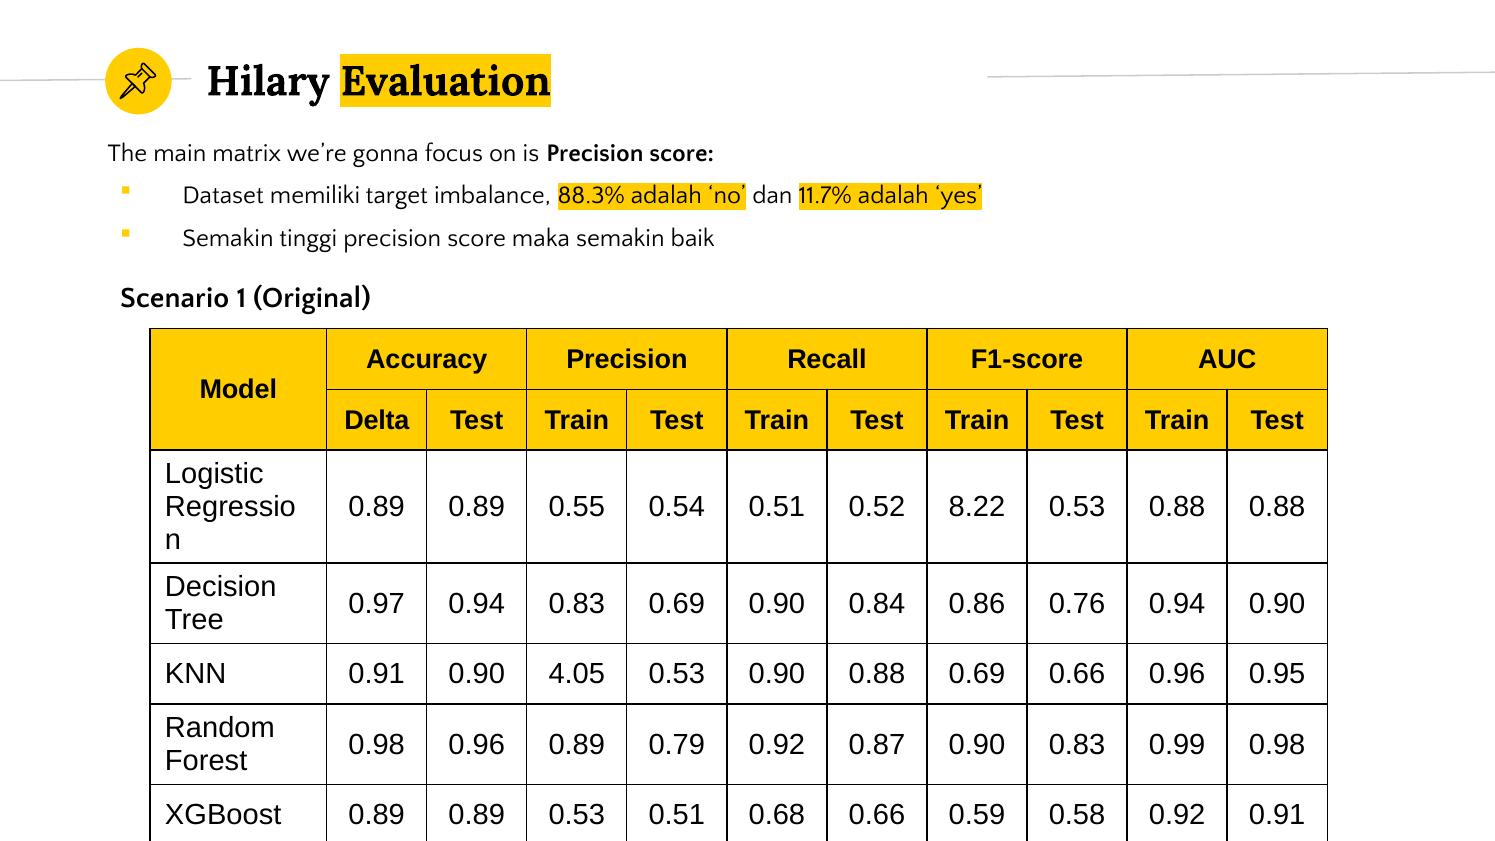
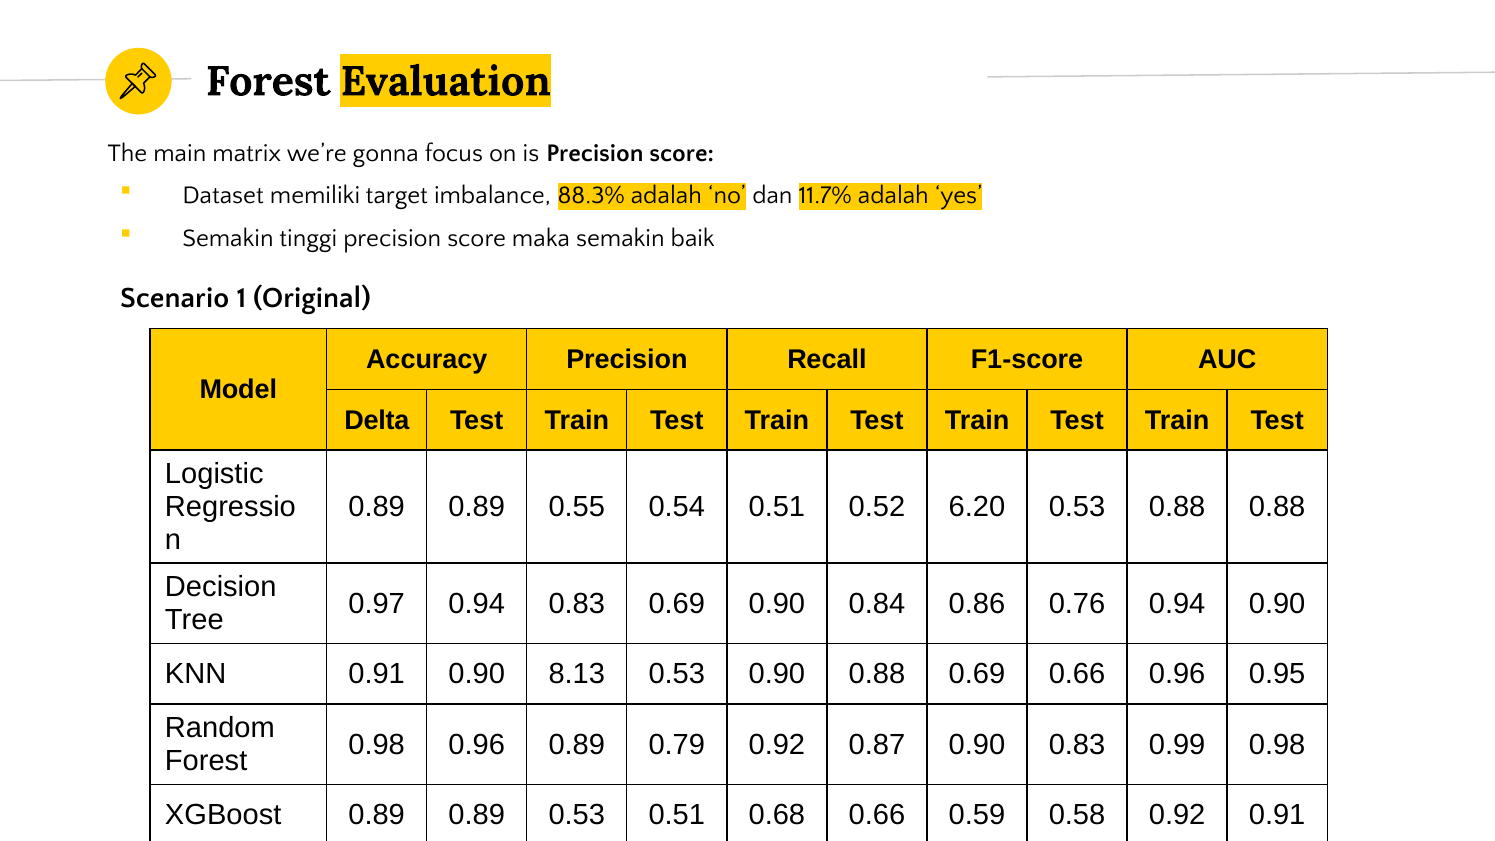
Hilary: Hilary -> Forest (268, 82)
8.22: 8.22 -> 6.20 (977, 507)
4.05: 4.05 -> 8.13 (577, 674)
